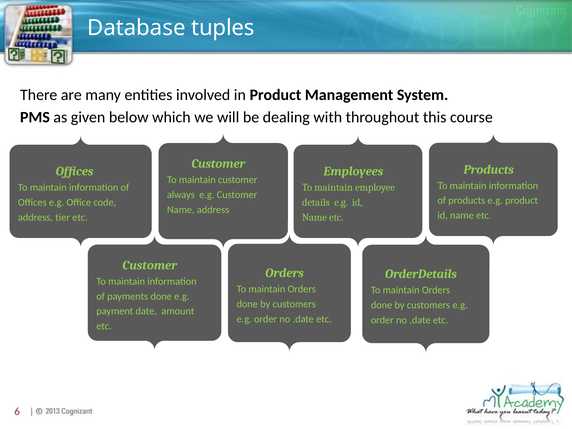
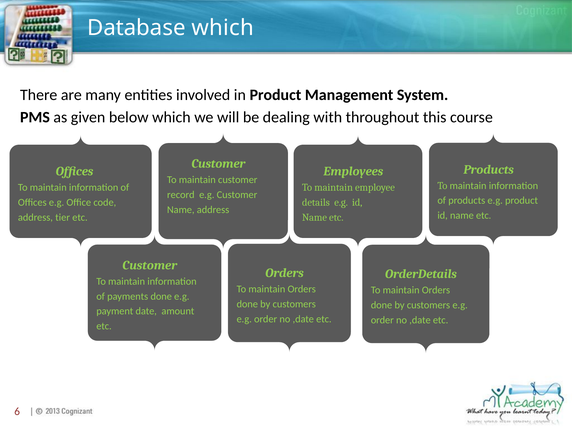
Database tuples: tuples -> which (223, 28)
always: always -> record (181, 195)
